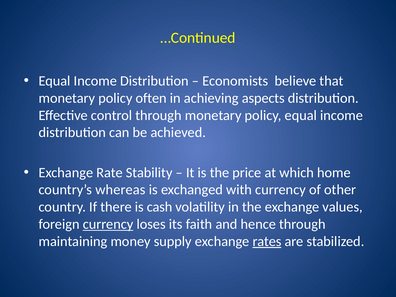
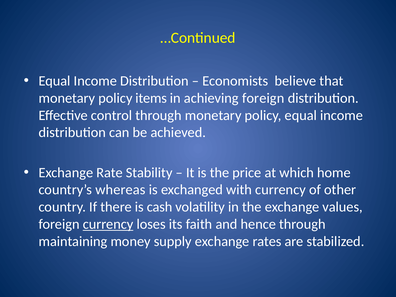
often: often -> items (151, 98)
achieving aspects: aspects -> foreign (263, 98)
rates underline: present -> none (267, 241)
